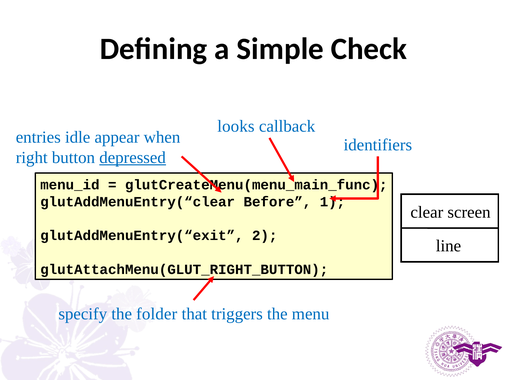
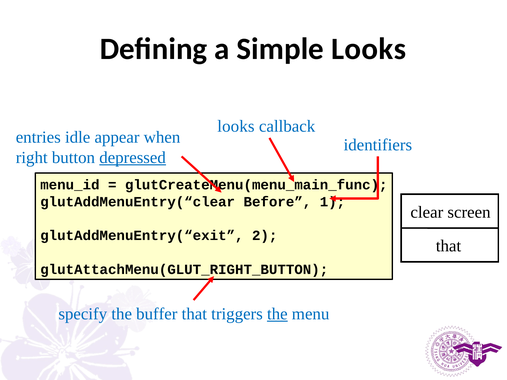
Simple Check: Check -> Looks (369, 49)
line: line -> that (448, 246)
folder: folder -> buffer (157, 314)
the underline: none -> present (277, 314)
